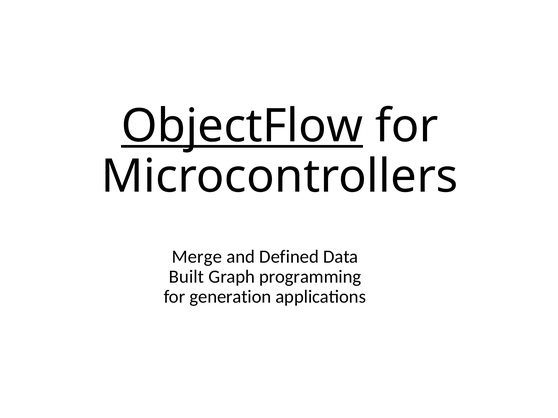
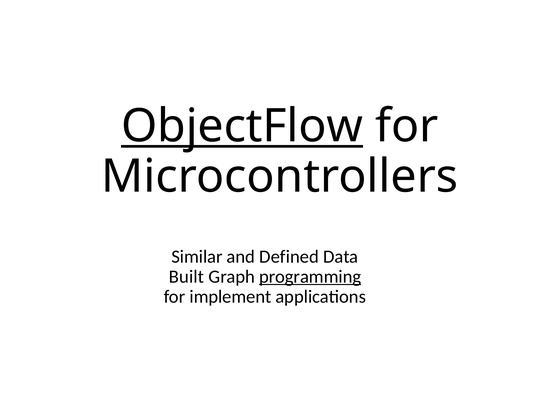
Merge: Merge -> Similar (197, 257)
programming underline: none -> present (310, 277)
generation: generation -> implement (230, 297)
